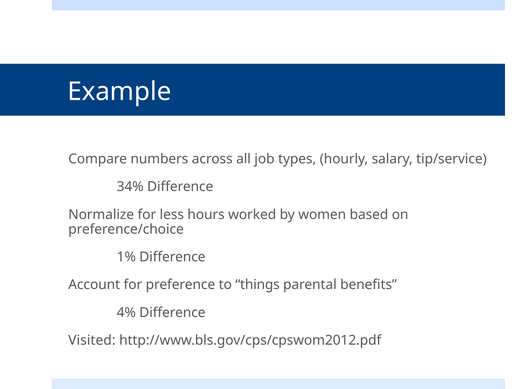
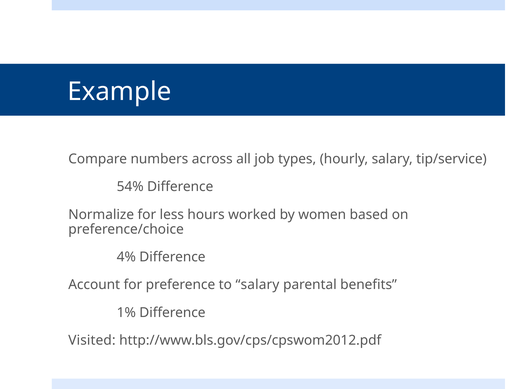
34%: 34% -> 54% (130, 186)
1%: 1% -> 4% (126, 257)
to things: things -> salary (257, 284)
4%: 4% -> 1% (126, 312)
